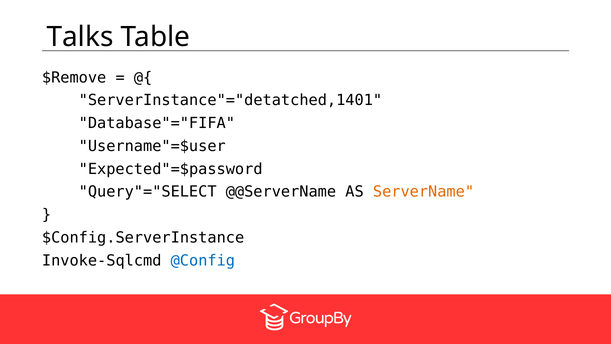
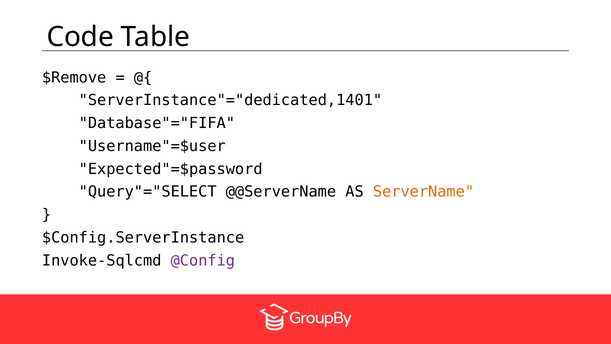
Talks: Talks -> Code (80, 37)
ServerInstance"="detatched,1401: ServerInstance"="detatched,1401 -> ServerInstance"="dedicated,1401 (230, 100)
@Config colour: blue -> purple (203, 260)
